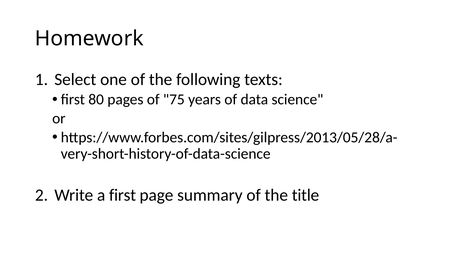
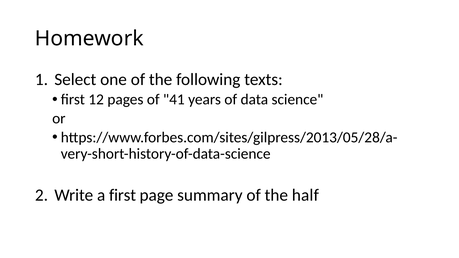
80: 80 -> 12 (96, 100)
75: 75 -> 41 (174, 100)
title: title -> half (305, 195)
